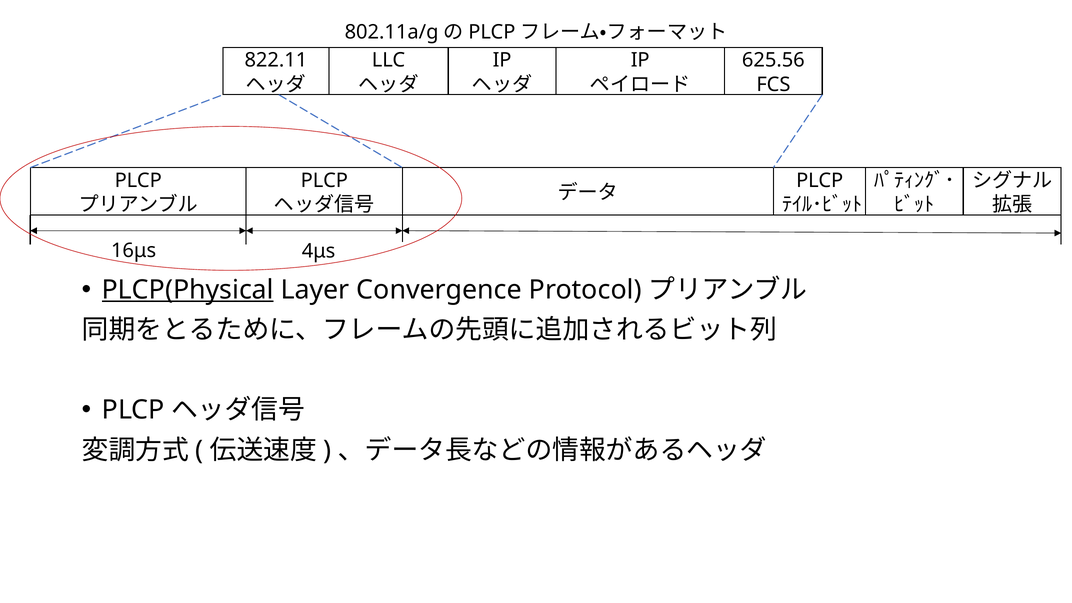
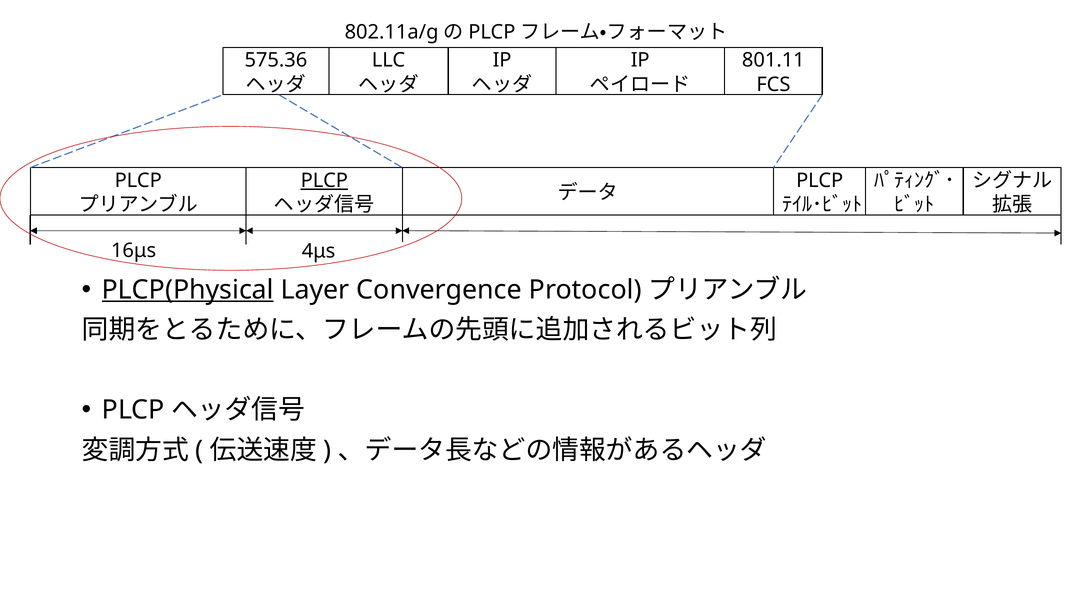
822.11: 822.11 -> 575.36 (276, 60)
625.56: 625.56 -> 801.11 (773, 60)
PLCP underline: none -> present (324, 181)
